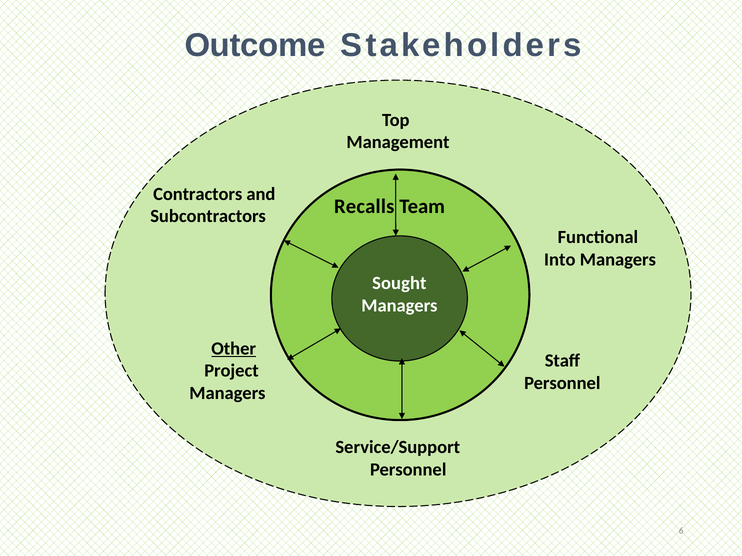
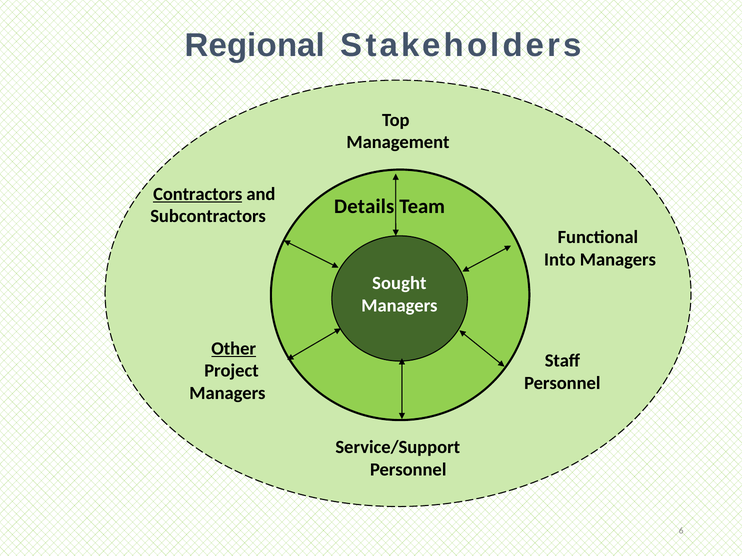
Outcome: Outcome -> Regional (255, 45)
Contractors underline: none -> present (198, 194)
Recalls: Recalls -> Details (364, 207)
